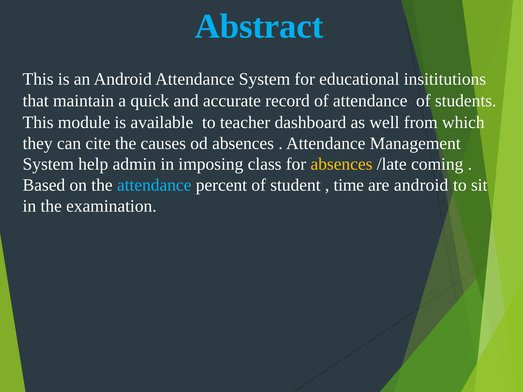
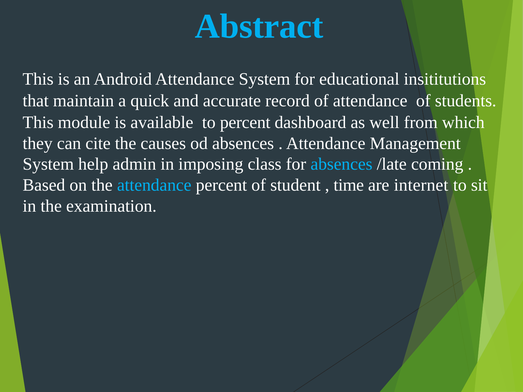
to teacher: teacher -> percent (245, 122)
absences colour: yellow -> light blue (341, 164)
are android: android -> internet (421, 185)
